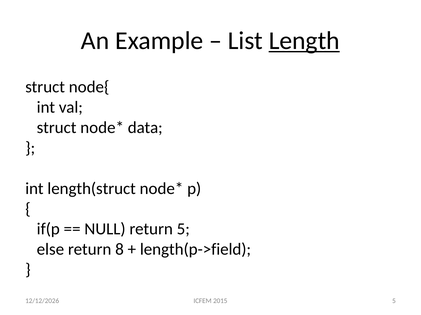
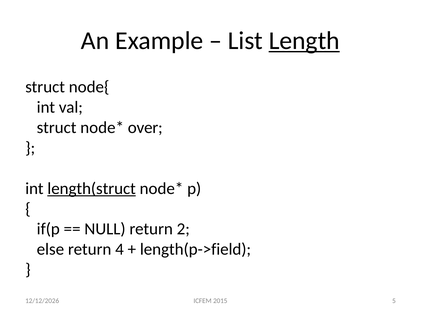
data: data -> over (145, 128)
length(struct underline: none -> present (92, 189)
return 5: 5 -> 2 (183, 230)
8: 8 -> 4 (120, 250)
